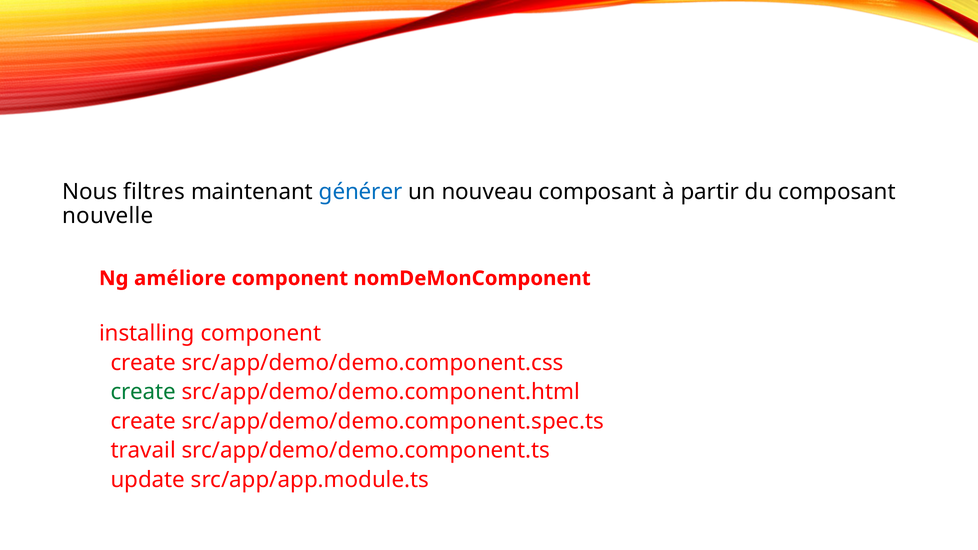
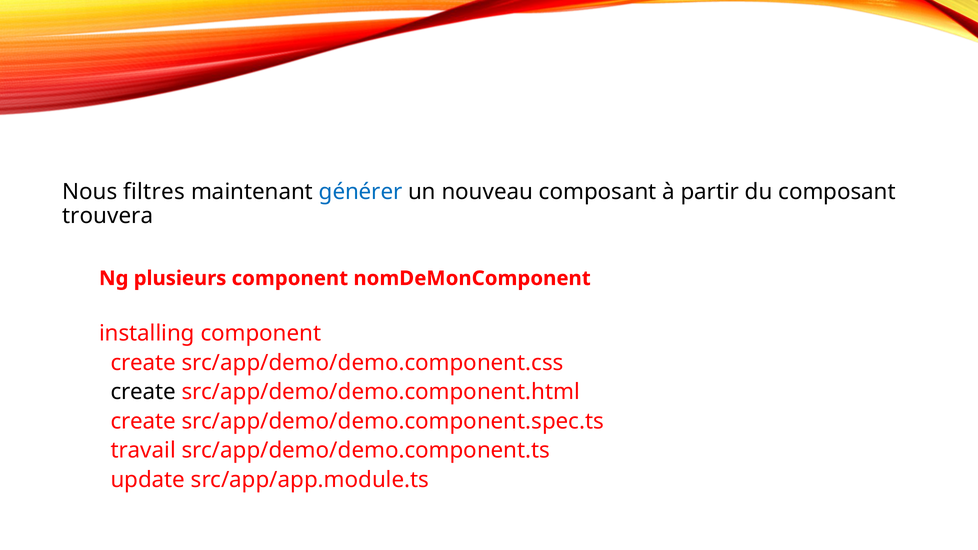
nouvelle: nouvelle -> trouvera (108, 216)
améliore: améliore -> plusieurs (180, 278)
create colour: green -> black (143, 392)
